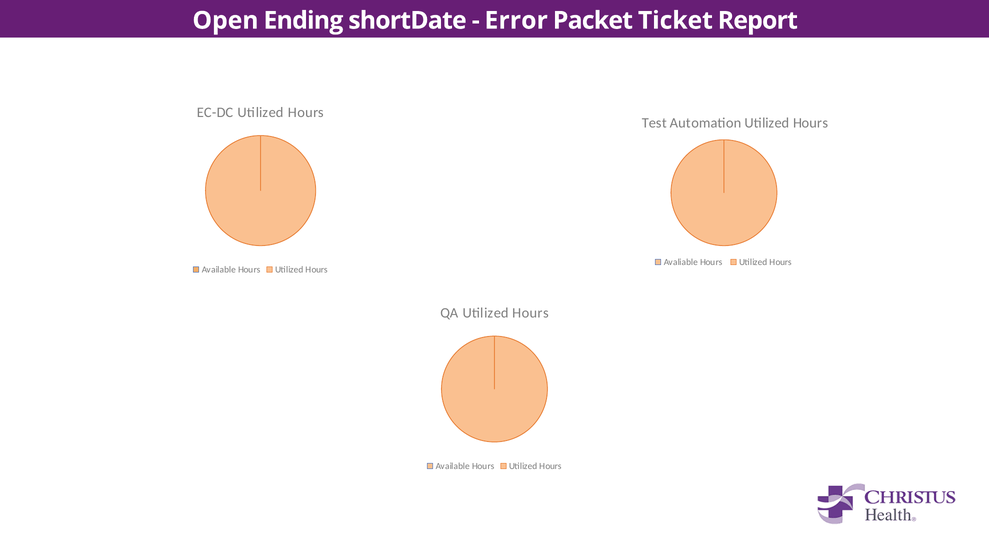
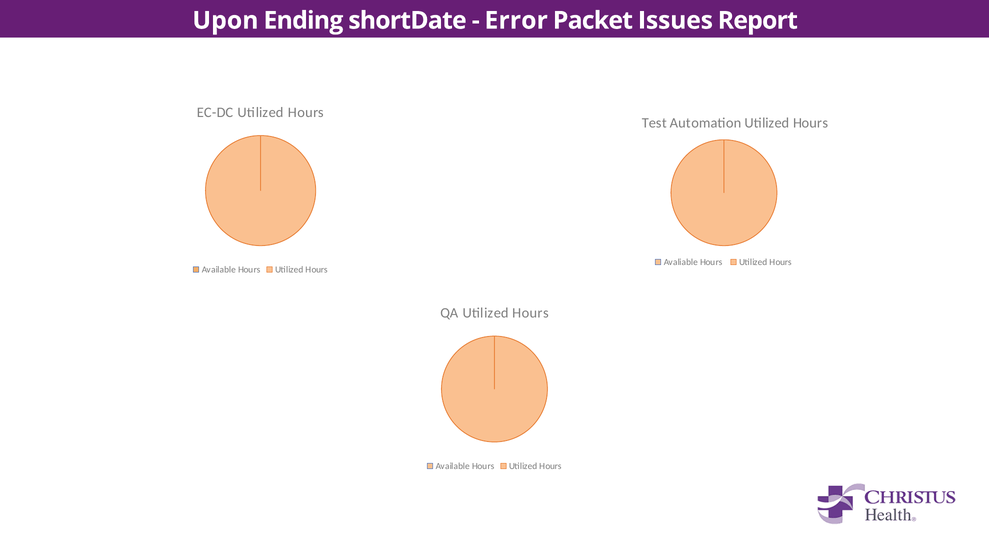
Open: Open -> Upon (225, 21)
Ticket: Ticket -> Issues (675, 21)
